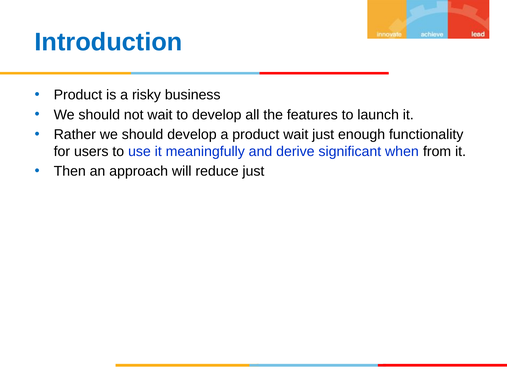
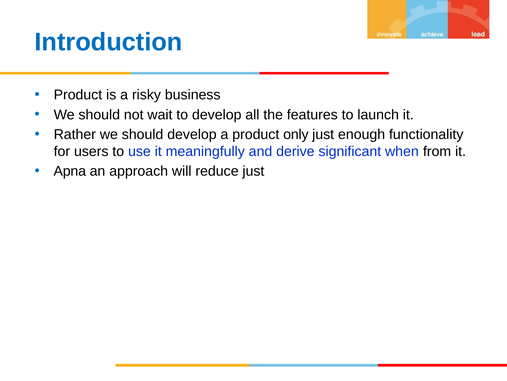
product wait: wait -> only (296, 134)
Then: Then -> Apna (70, 171)
